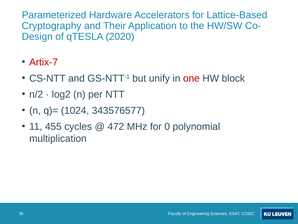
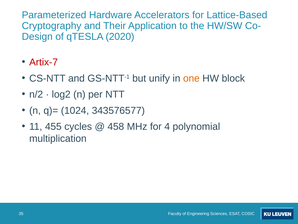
one colour: red -> orange (191, 78)
472: 472 -> 458 (116, 126)
0: 0 -> 4 (167, 126)
